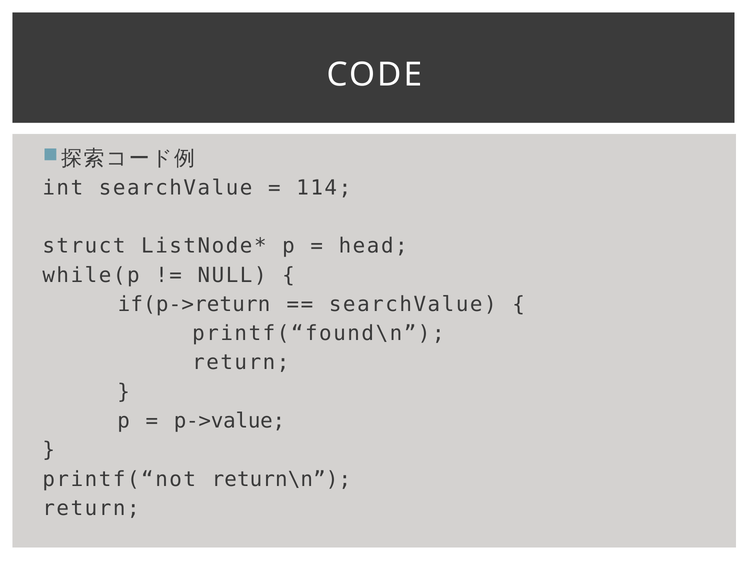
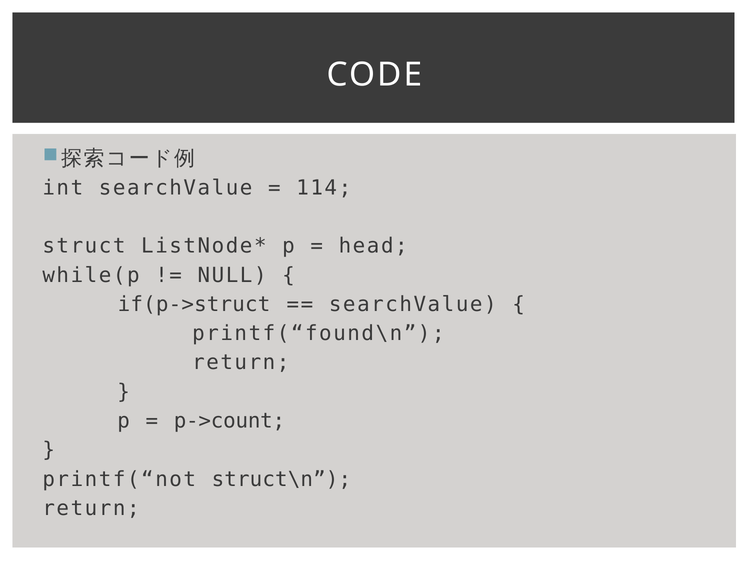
if(p->return: if(p->return -> if(p->struct (194, 304)
p->value: p->value -> p->count (229, 421)
return\n: return\n -> struct\n (281, 479)
